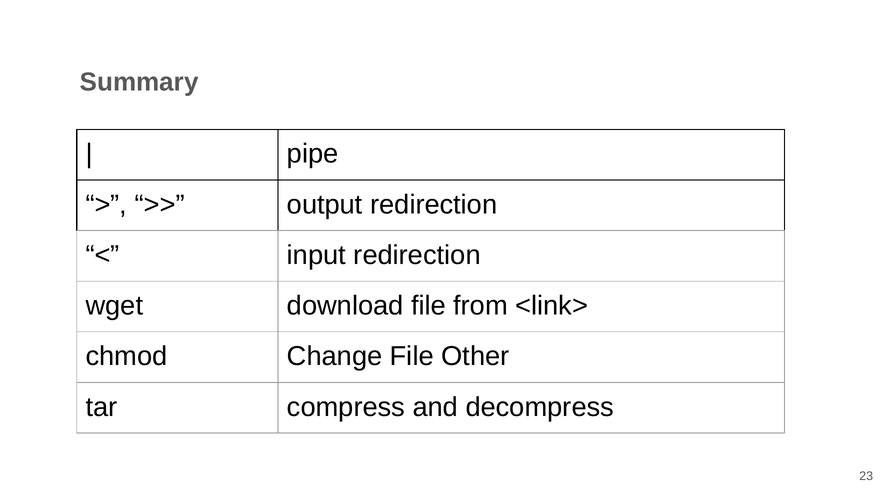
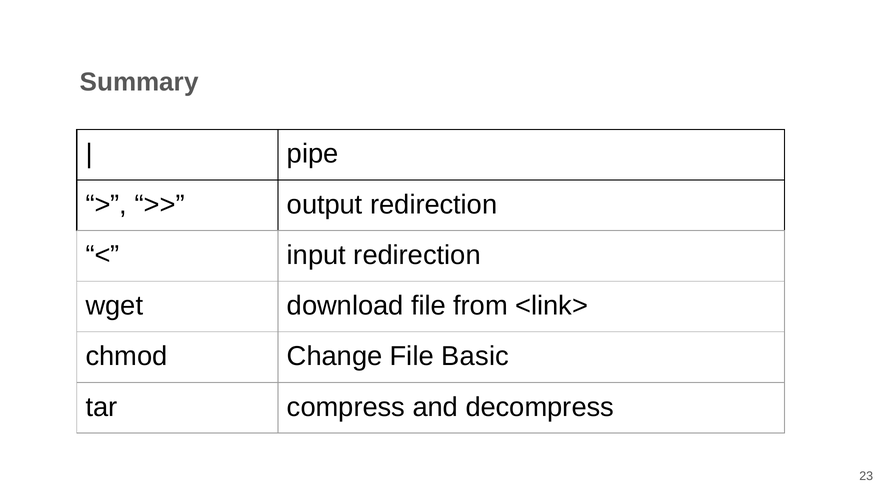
Other: Other -> Basic (475, 356)
